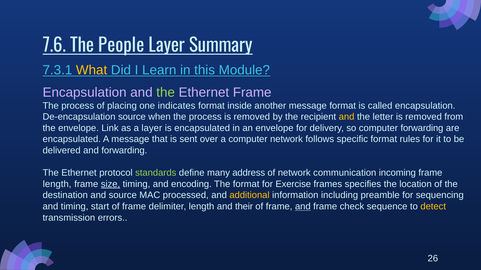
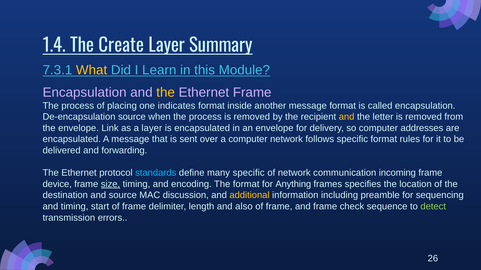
7.6: 7.6 -> 1.4 (54, 46)
People: People -> Create (121, 46)
the colour: light green -> yellow (166, 92)
computer forwarding: forwarding -> addresses (422, 128)
standards colour: light green -> light blue (156, 173)
many address: address -> specific (249, 173)
length: length -> device (57, 184)
Exercise: Exercise -> Anything (293, 184)
processed: processed -> discussion (186, 196)
their: their -> also (244, 207)
and underline: present -> none (303, 207)
detect colour: yellow -> light green (433, 207)
